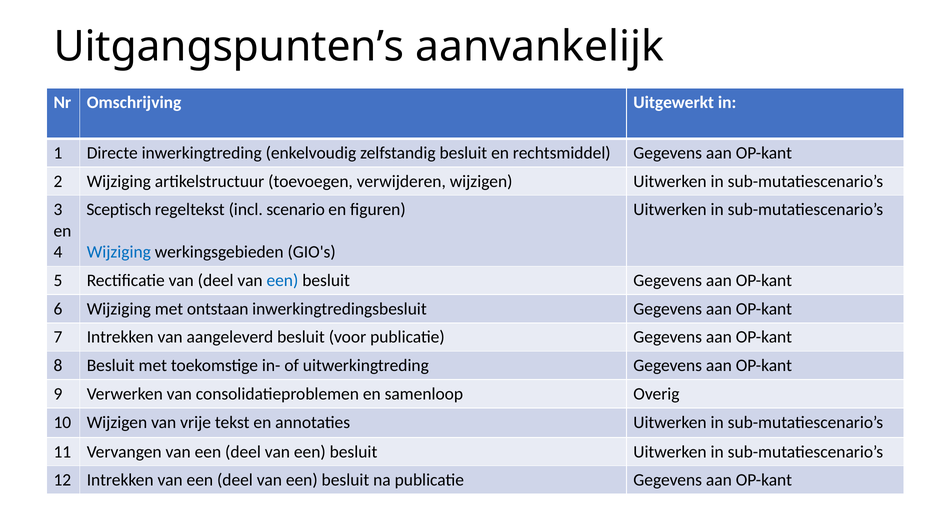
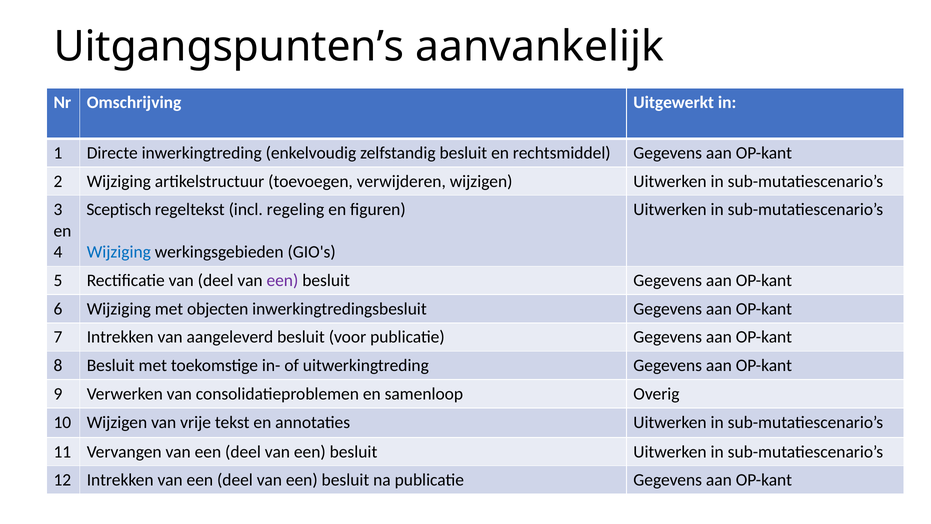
scenario: scenario -> regeling (296, 209)
een colour: blue -> purple (282, 280)
ontstaan: ontstaan -> objecten (218, 309)
